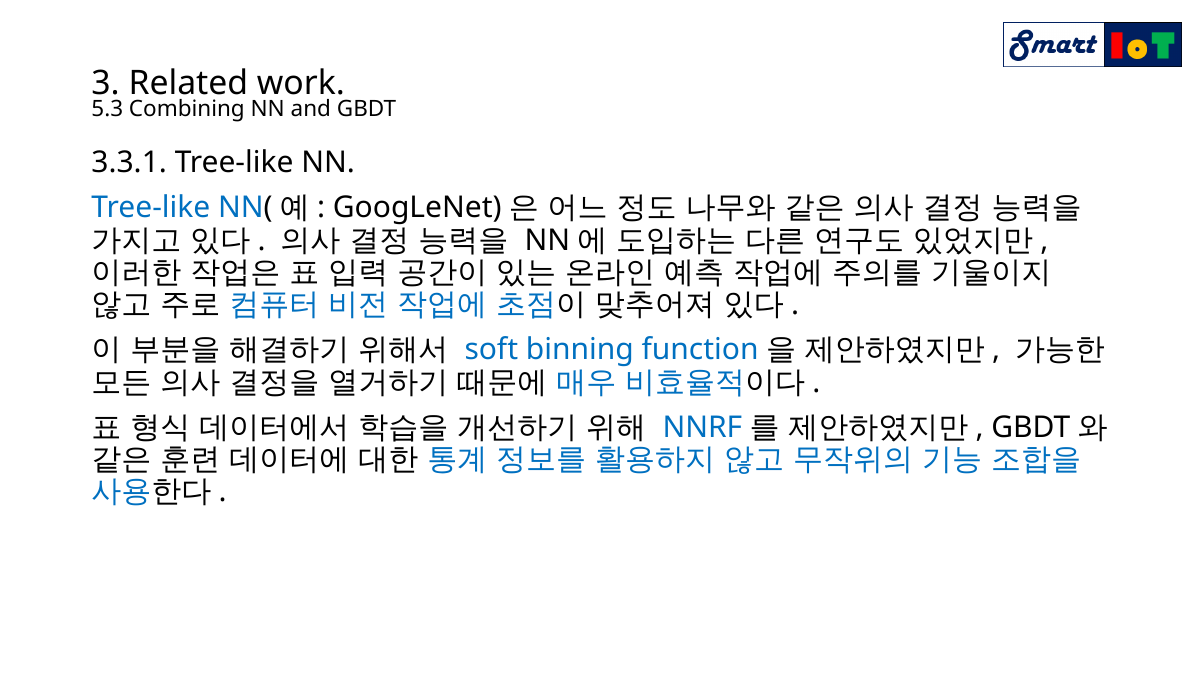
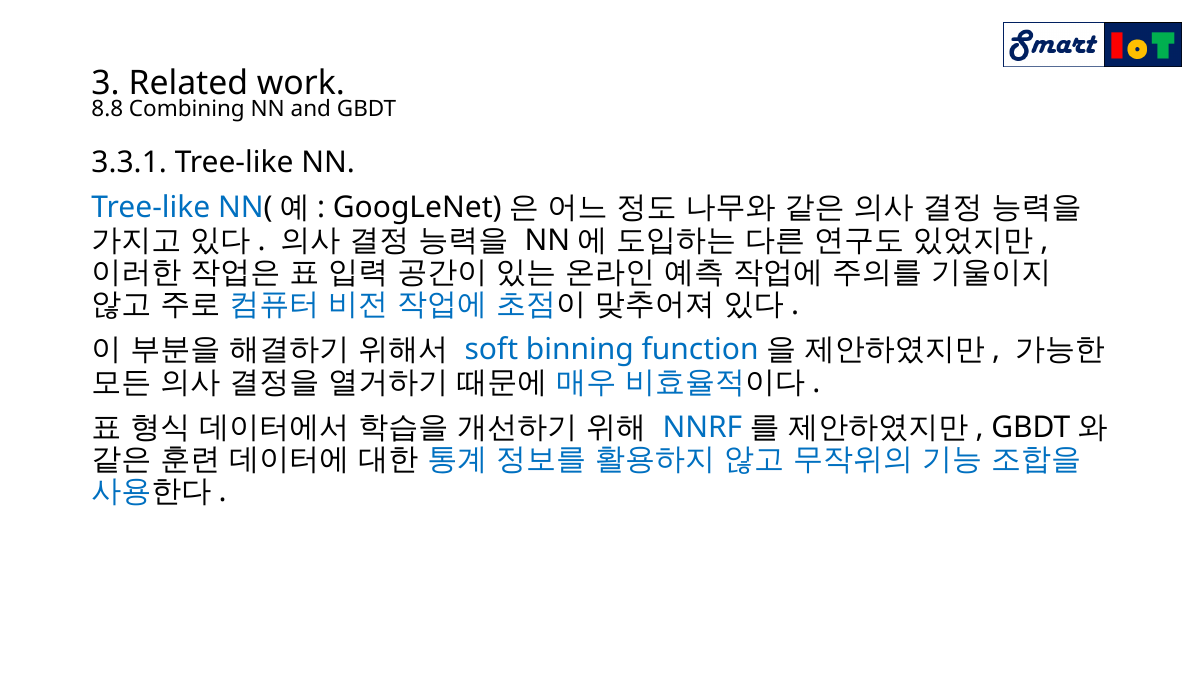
5.3: 5.3 -> 8.8 (107, 109)
